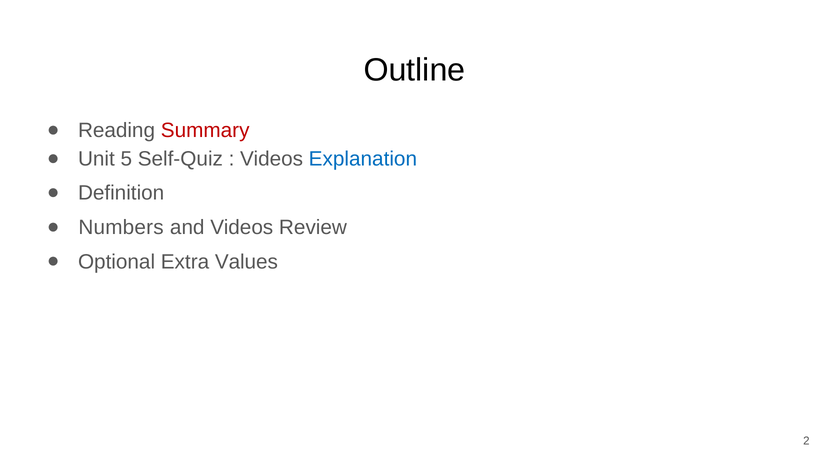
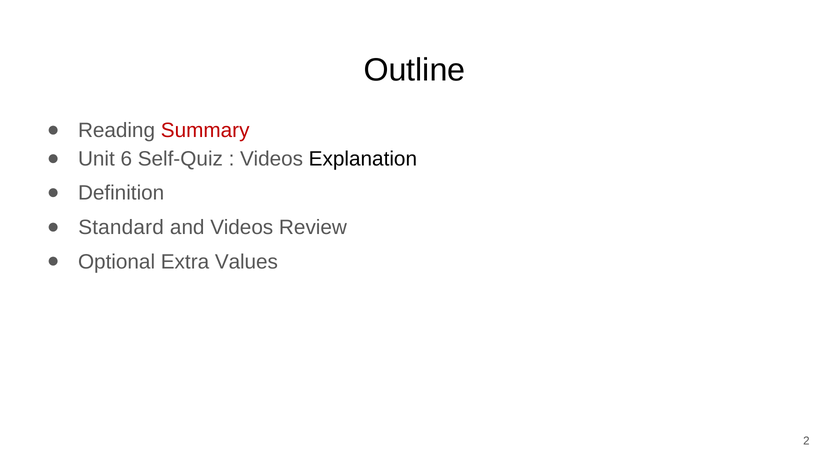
5: 5 -> 6 (126, 159)
Explanation colour: blue -> black (363, 159)
Numbers: Numbers -> Standard (121, 228)
